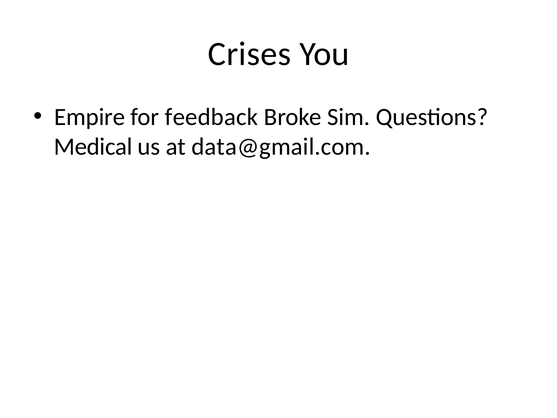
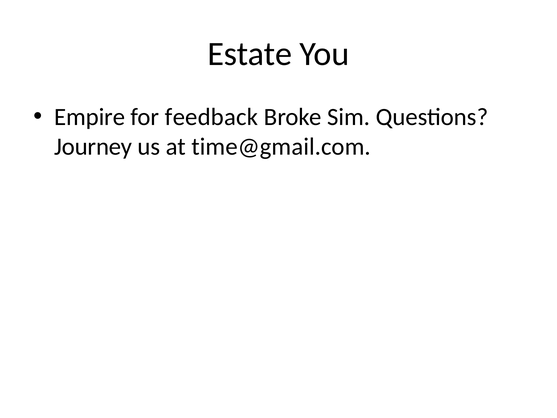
Crises: Crises -> Estate (250, 54)
Medical: Medical -> Journey (93, 147)
data@gmail.com: data@gmail.com -> time@gmail.com (281, 147)
